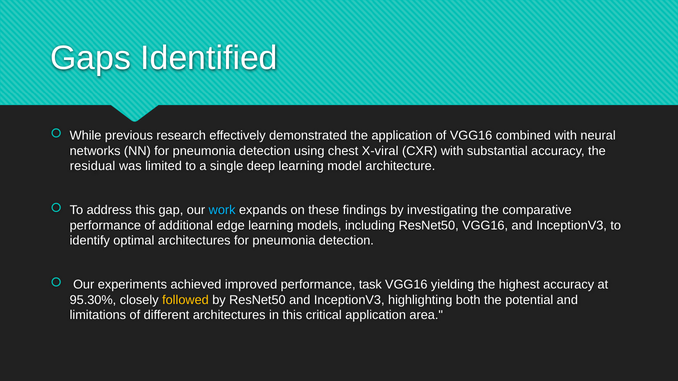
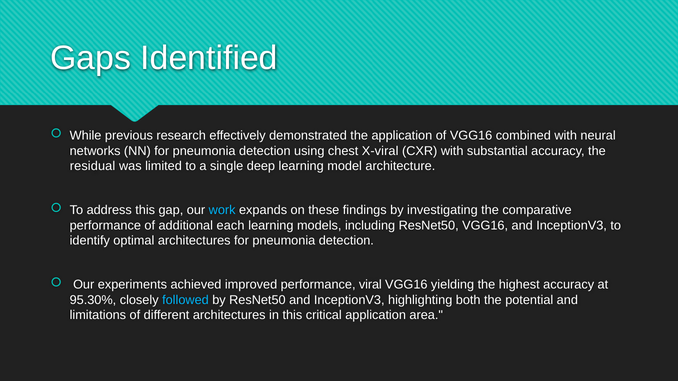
edge: edge -> each (231, 226)
task: task -> viral (370, 285)
followed colour: yellow -> light blue (185, 300)
